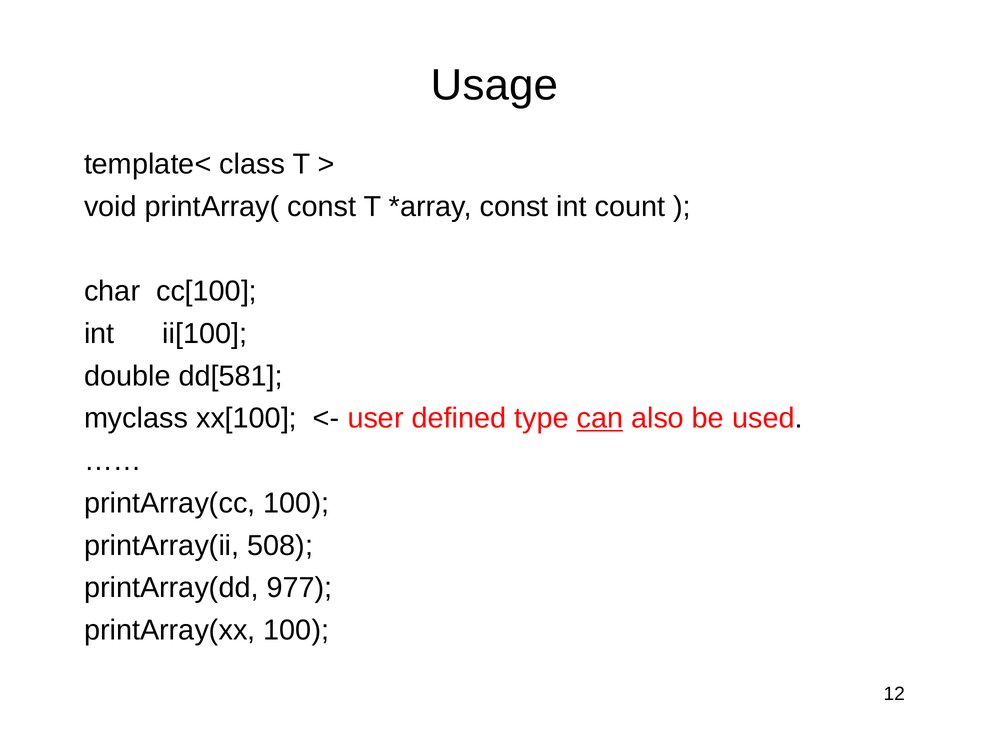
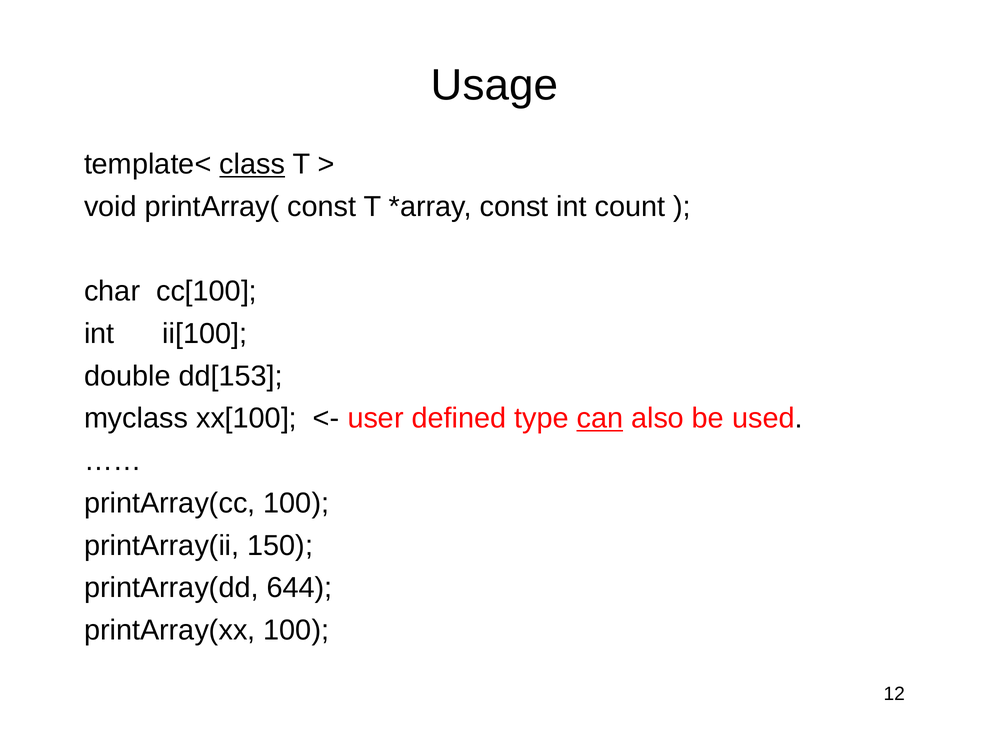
class underline: none -> present (252, 164)
dd[581: dd[581 -> dd[153 (231, 376)
508: 508 -> 150 (280, 545)
977: 977 -> 644 (299, 588)
